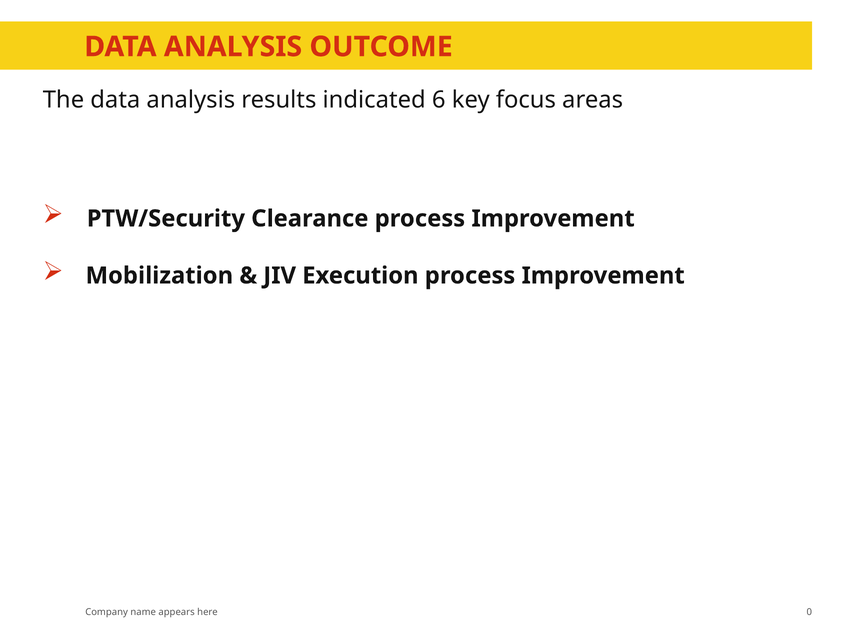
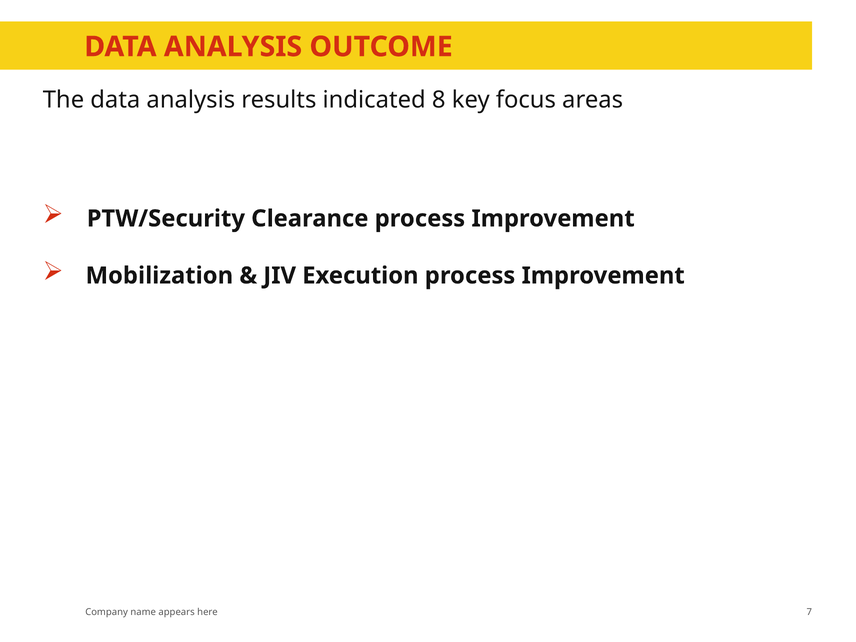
6: 6 -> 8 (439, 100)
0: 0 -> 7 (809, 612)
